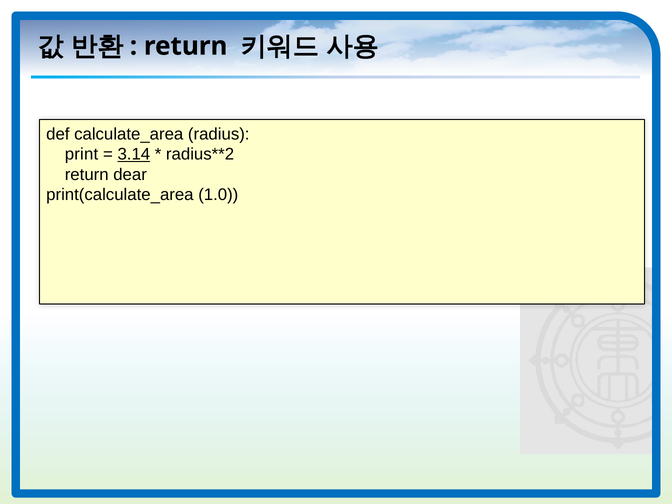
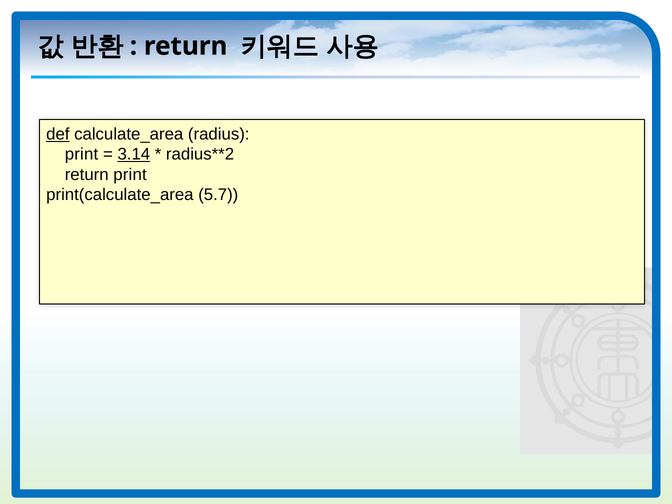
def underline: none -> present (58, 134)
return dear: dear -> print (130, 175)
1.0: 1.0 -> 5.7 (218, 195)
